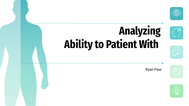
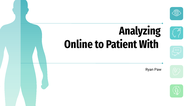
Ability: Ability -> Online (79, 45)
